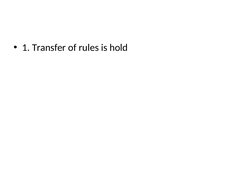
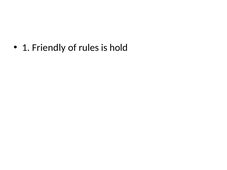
Transfer: Transfer -> Friendly (49, 48)
